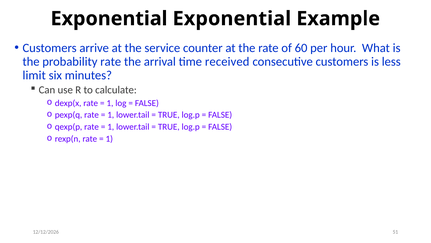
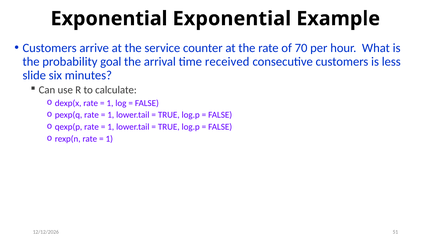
60: 60 -> 70 (301, 48)
probability rate: rate -> goal (111, 61)
limit: limit -> slide (34, 75)
